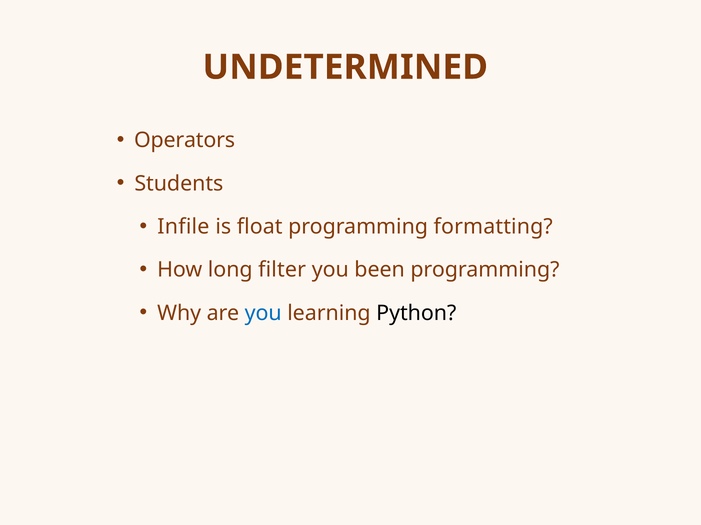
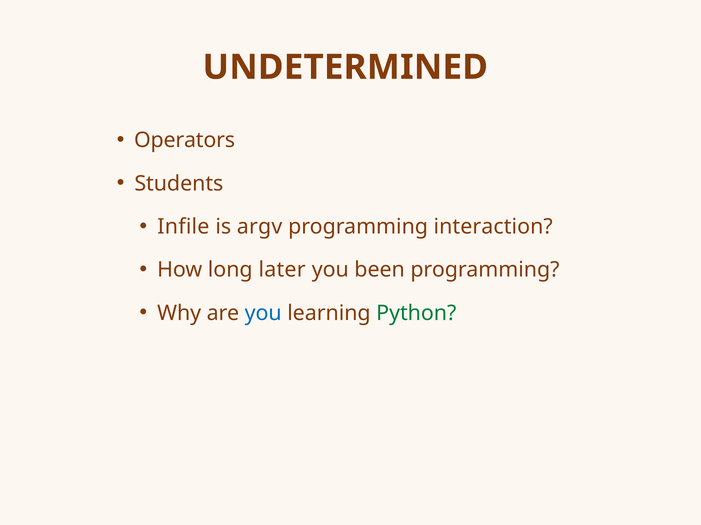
float: float -> argv (260, 227)
formatting: formatting -> interaction (493, 227)
filter: filter -> later (282, 270)
Python colour: black -> green (416, 313)
